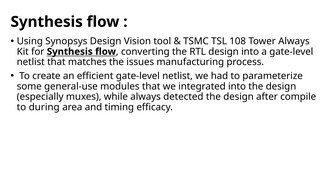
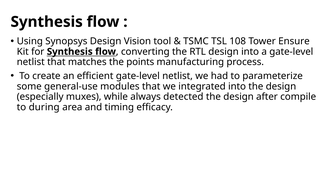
Tower Always: Always -> Ensure (294, 41)
issues: issues -> points (140, 62)
